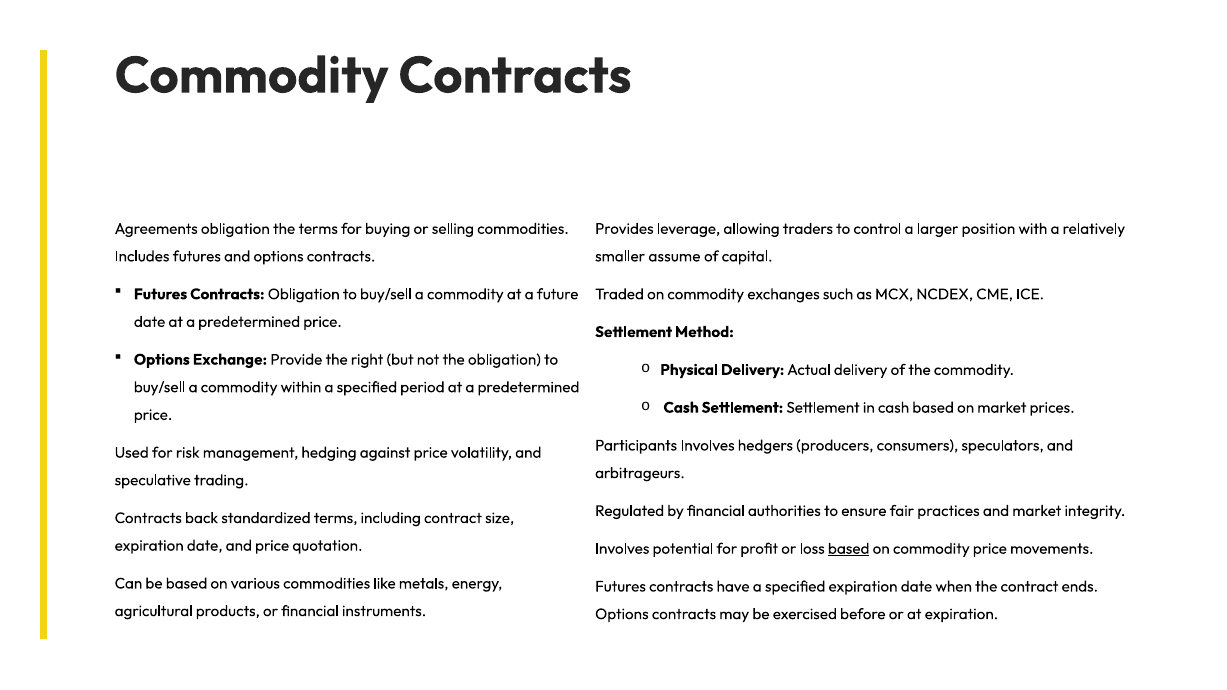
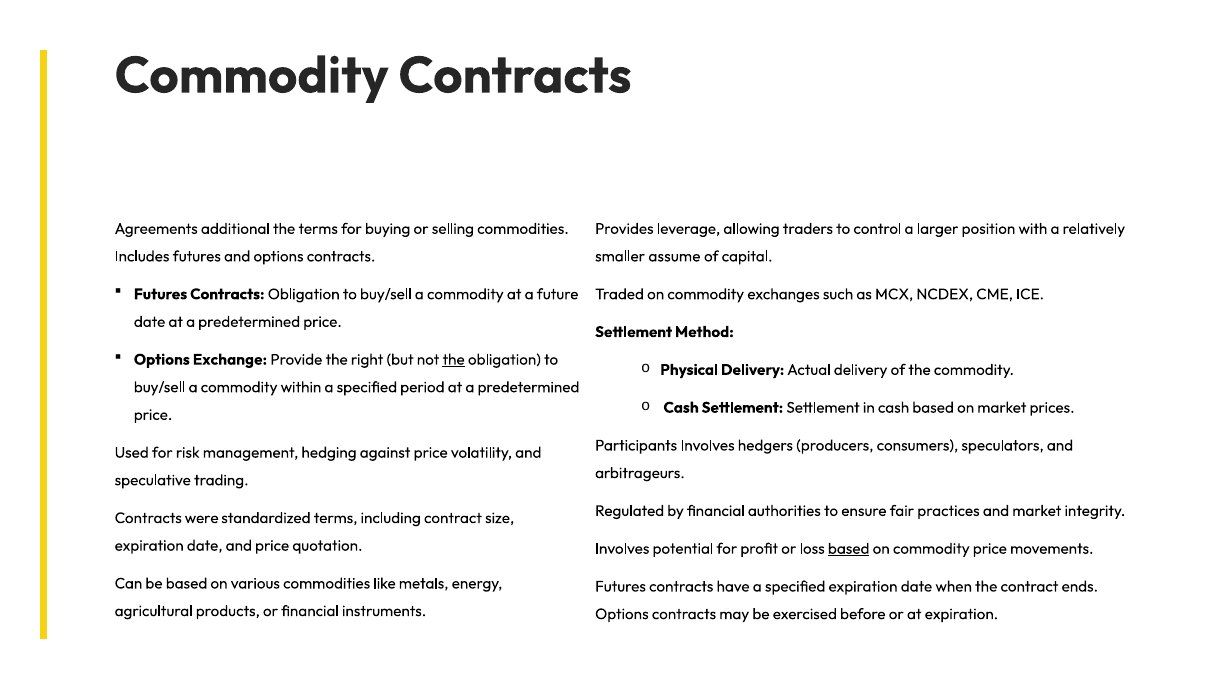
Agreements obligation: obligation -> additional (235, 229)
the underline: none -> present (454, 360)
back: back -> were (202, 518)
